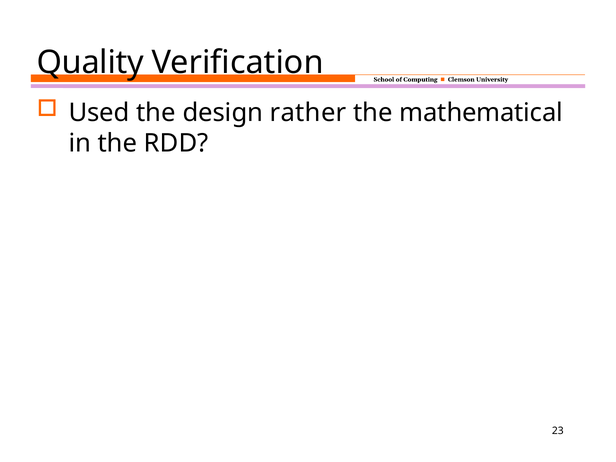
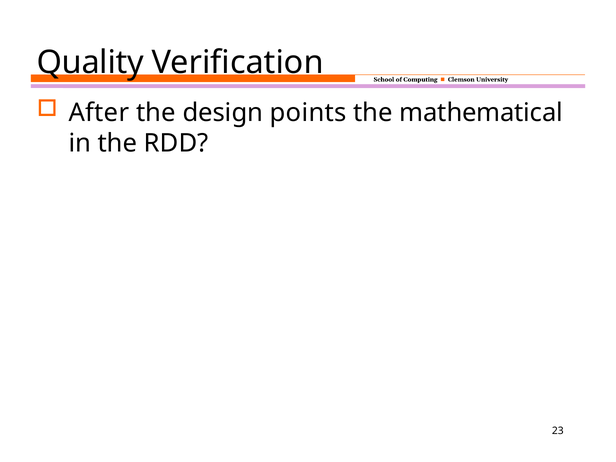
Used: Used -> After (99, 113)
rather: rather -> points (308, 113)
